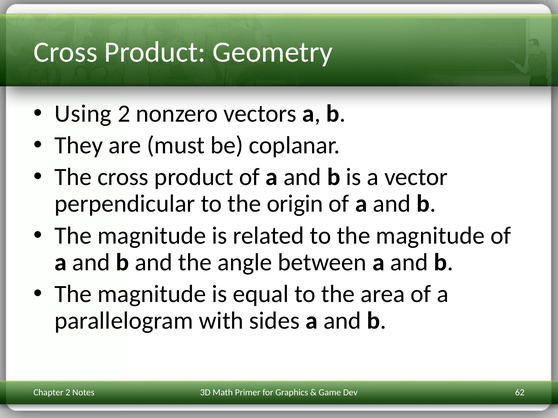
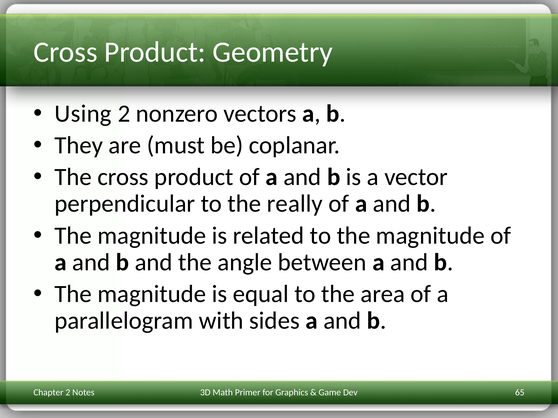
origin: origin -> really (295, 204)
62: 62 -> 65 (520, 393)
